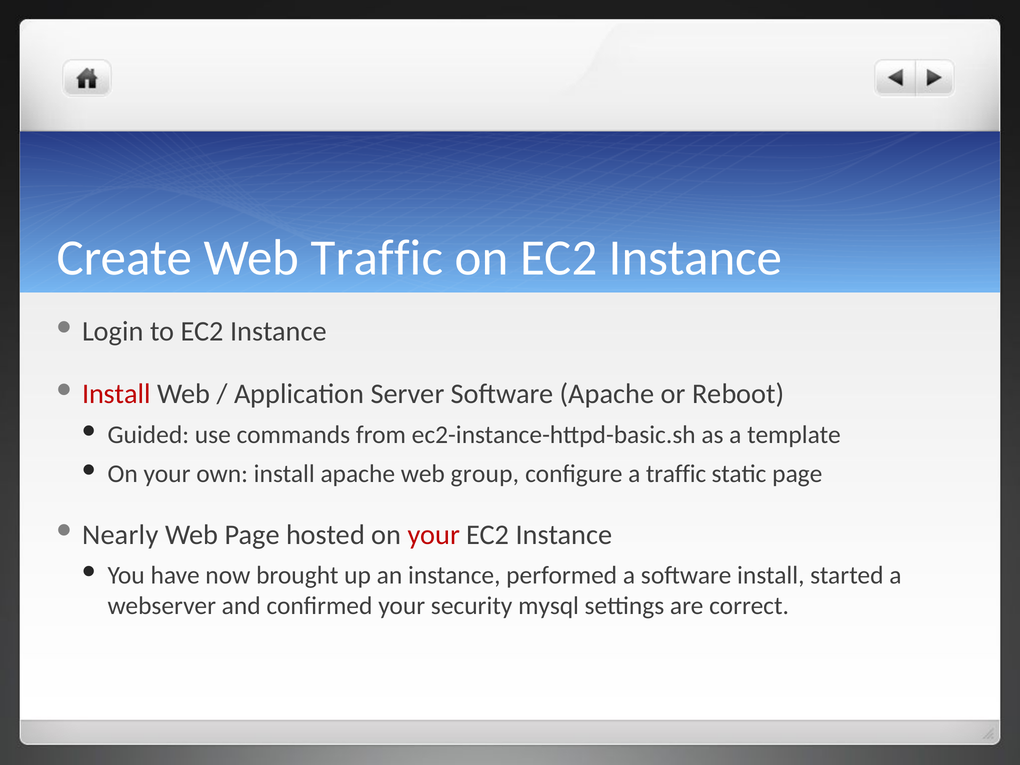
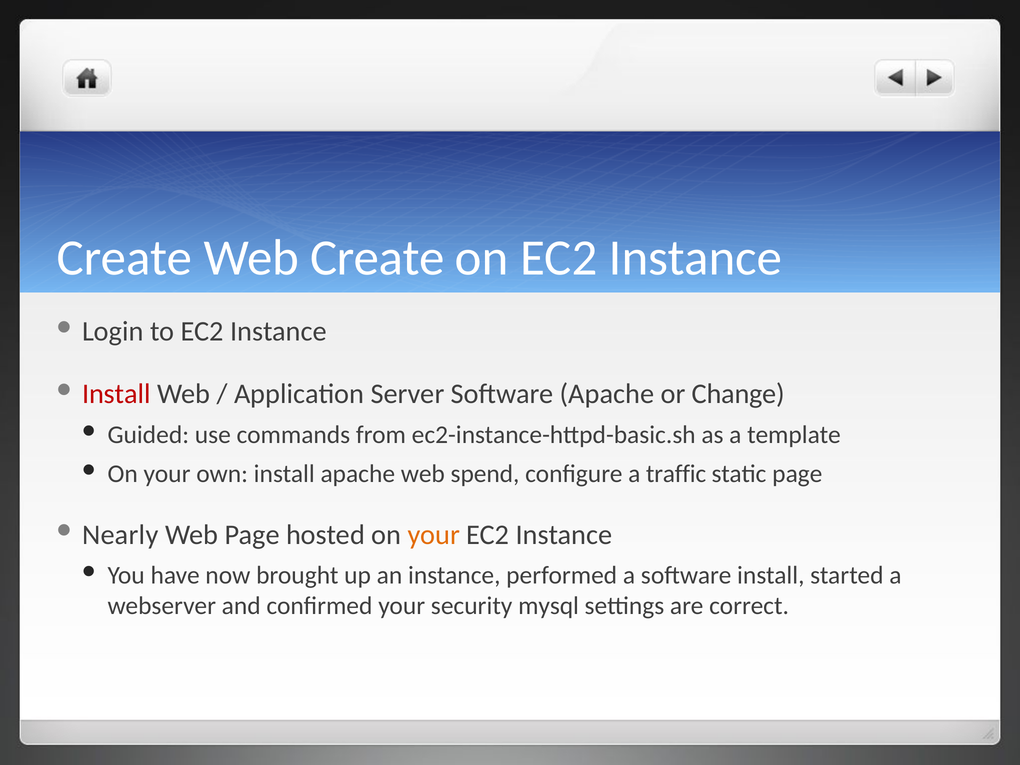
Web Traffic: Traffic -> Create (377, 258)
Reboot: Reboot -> Change (738, 394)
group: group -> spend (485, 474)
your colour: red -> orange (434, 535)
